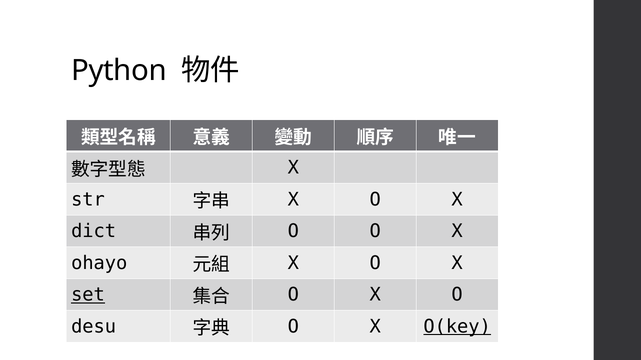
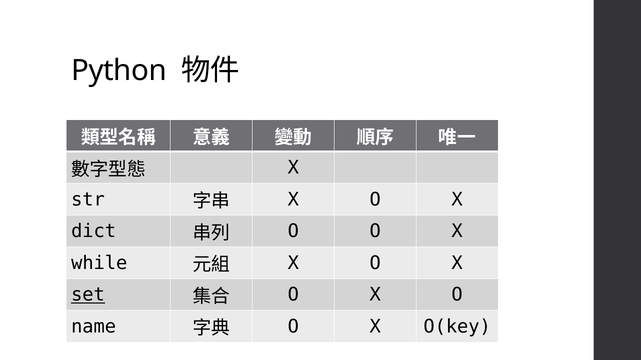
ohayo: ohayo -> while (99, 263)
desu: desu -> name (94, 327)
O(key underline: present -> none (457, 327)
